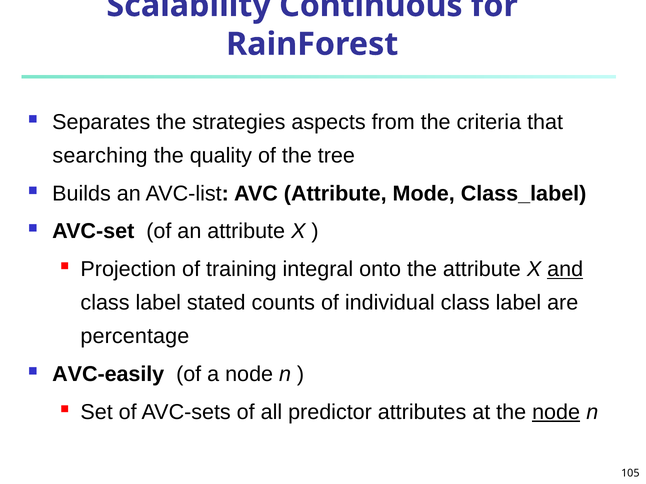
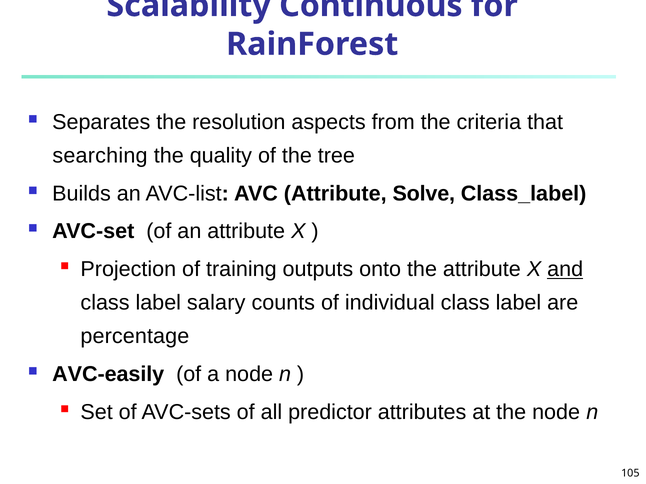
strategies: strategies -> resolution (239, 122)
Mode: Mode -> Solve (424, 194)
integral: integral -> outputs (318, 269)
stated: stated -> salary (216, 303)
node underline: present -> none (556, 412)
